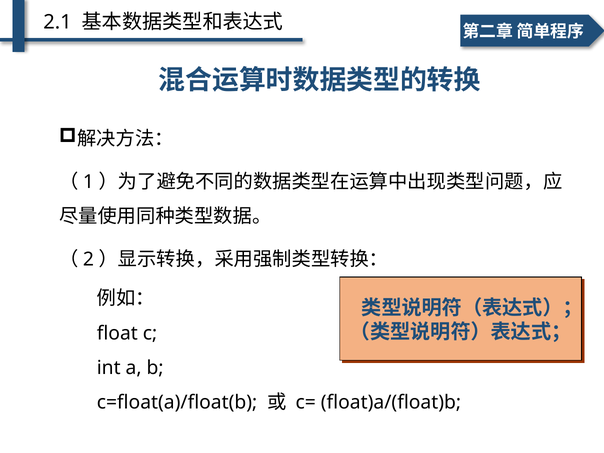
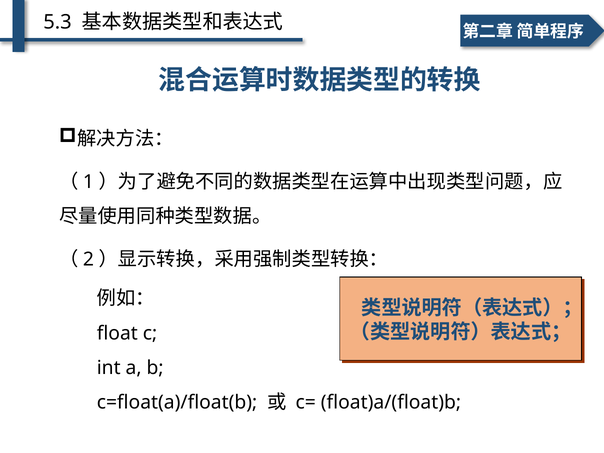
2.1: 2.1 -> 5.3 (58, 22)
